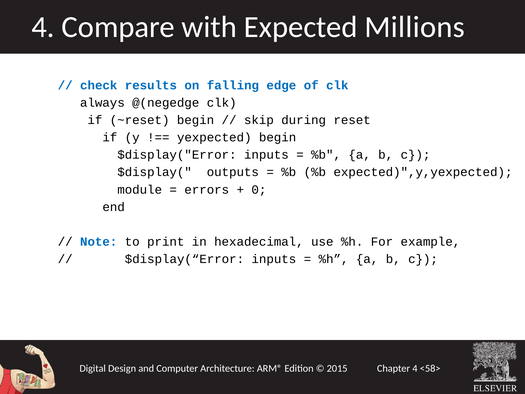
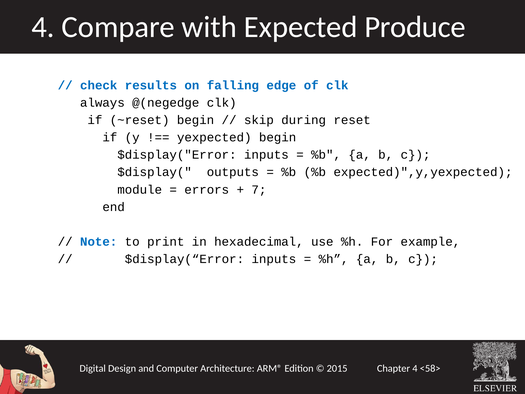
Millions: Millions -> Produce (415, 27)
0: 0 -> 7 (259, 189)
